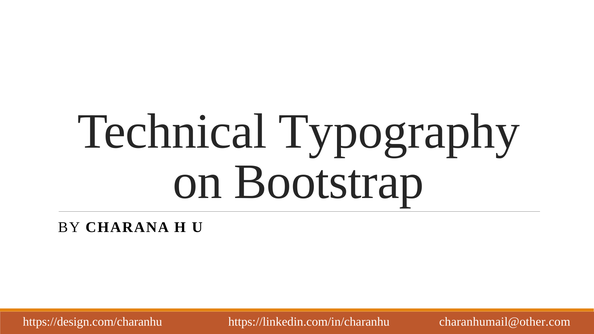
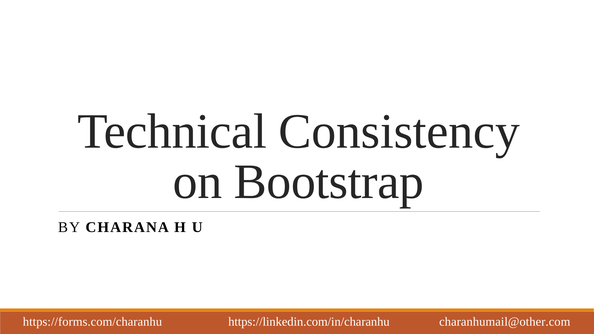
Typography: Typography -> Consistency (399, 132)
https://design.com/charanhu: https://design.com/charanhu -> https://forms.com/charanhu (92, 322)
